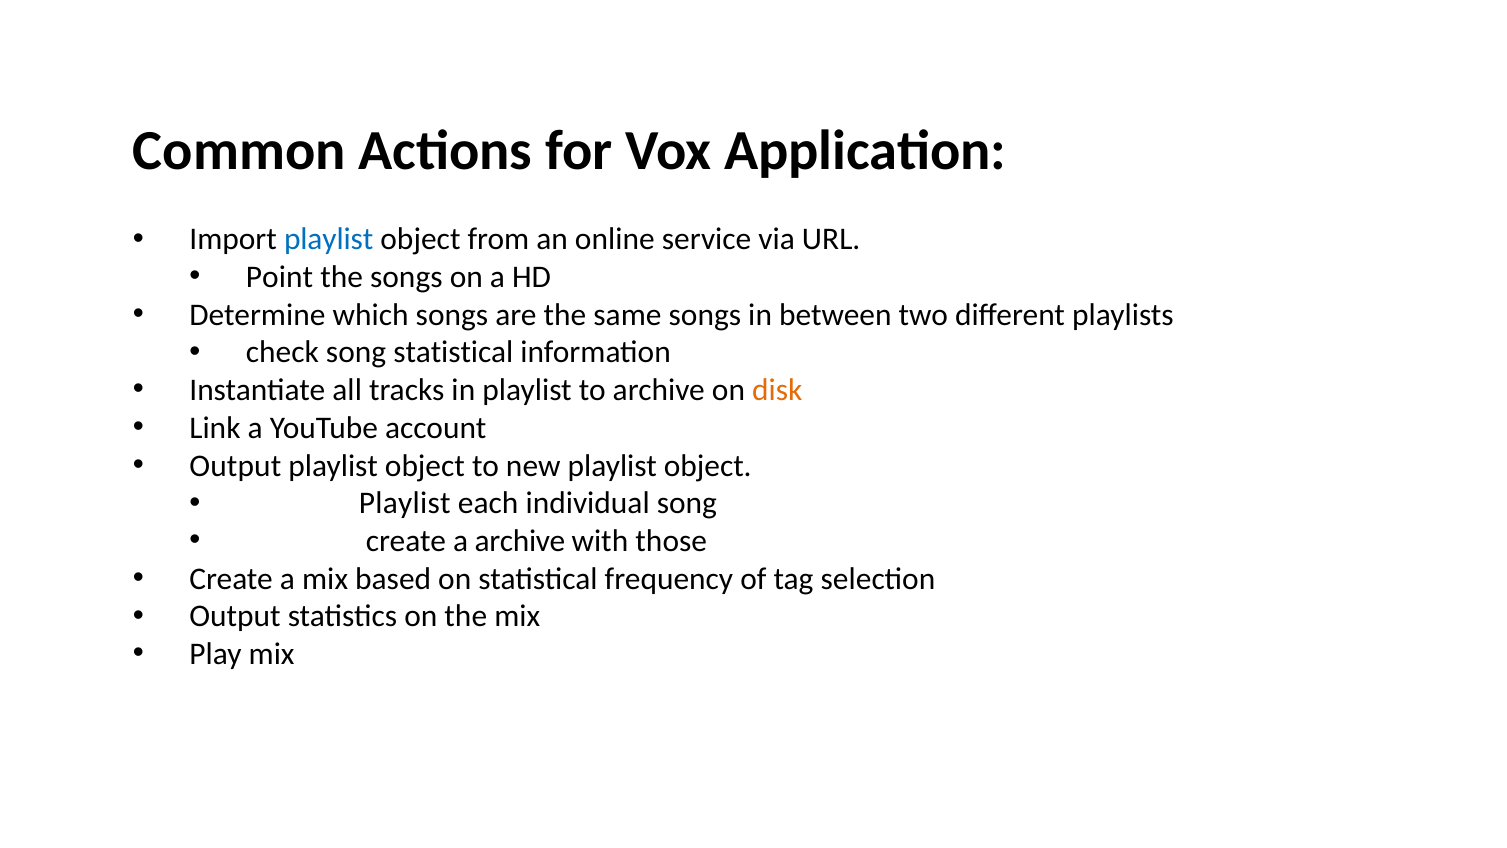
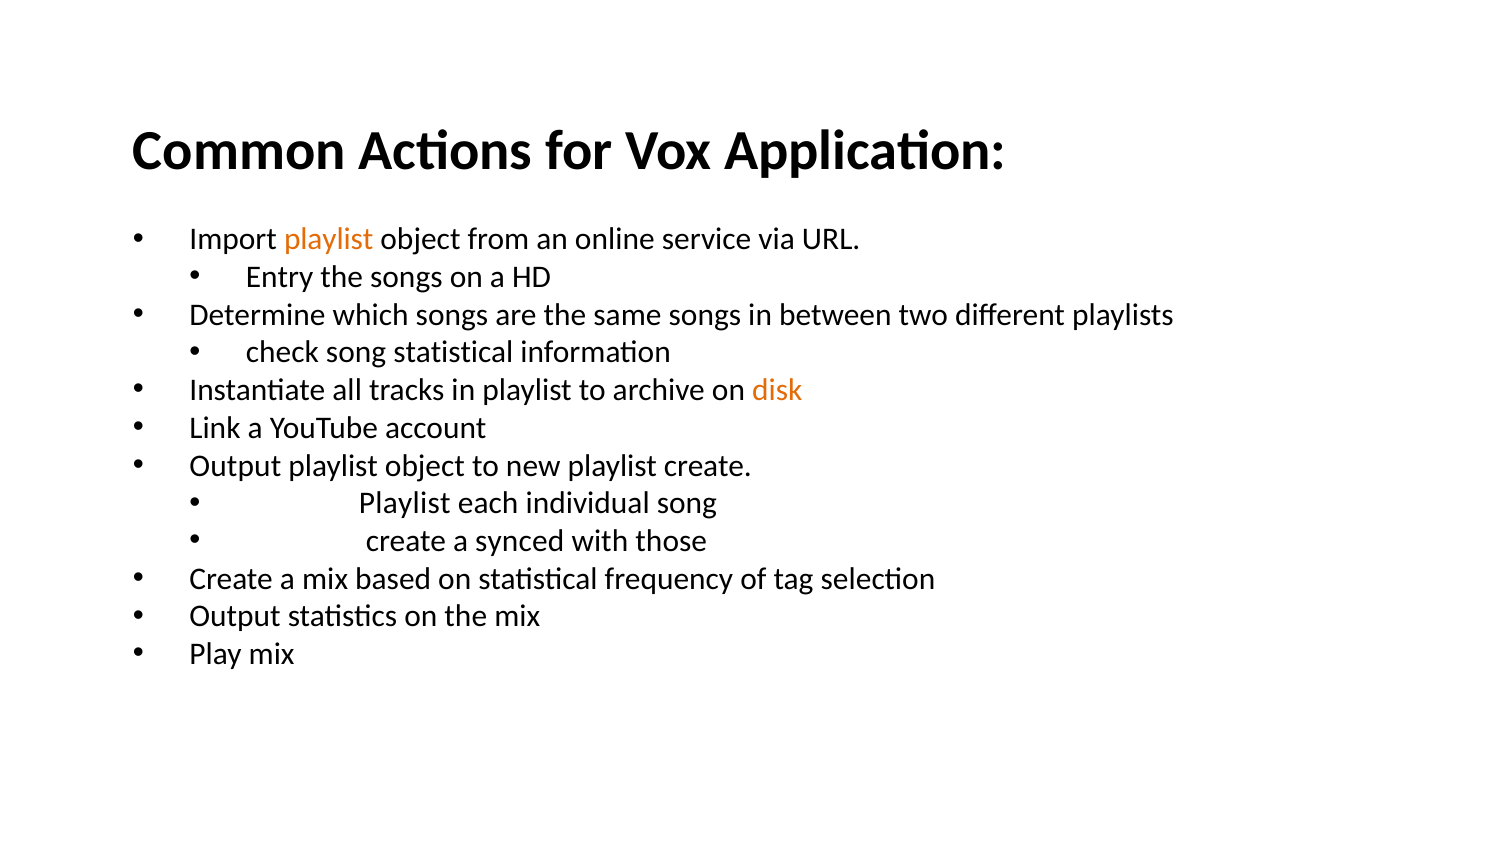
playlist colour: blue -> orange (329, 239)
Point: Point -> Entry (280, 277)
new playlist object: object -> create (708, 466)
a archive: archive -> synced (520, 541)
